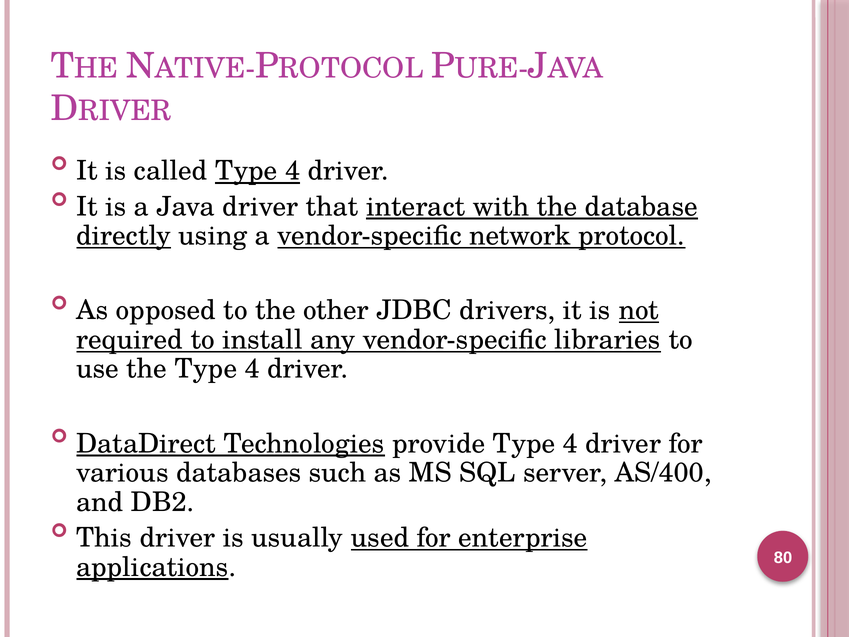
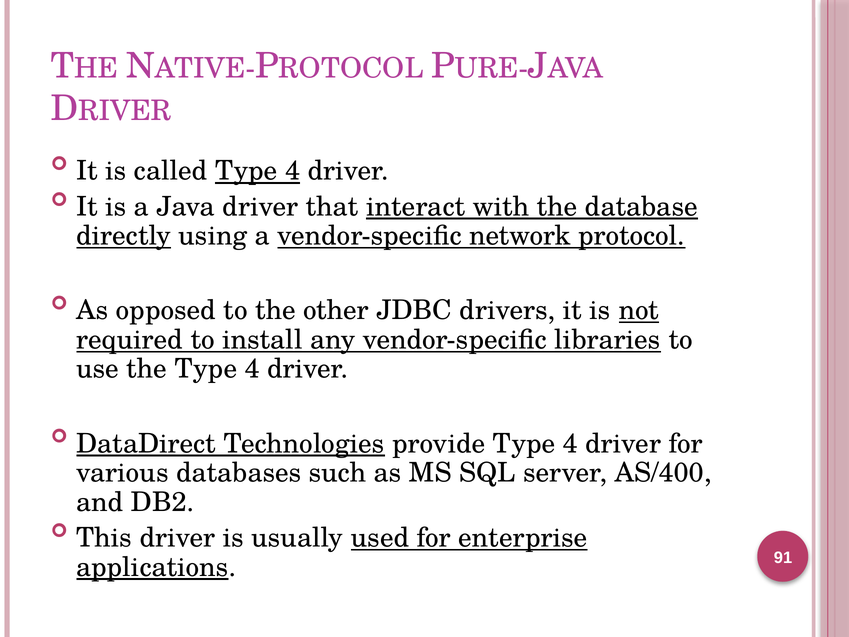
80: 80 -> 91 (783, 558)
